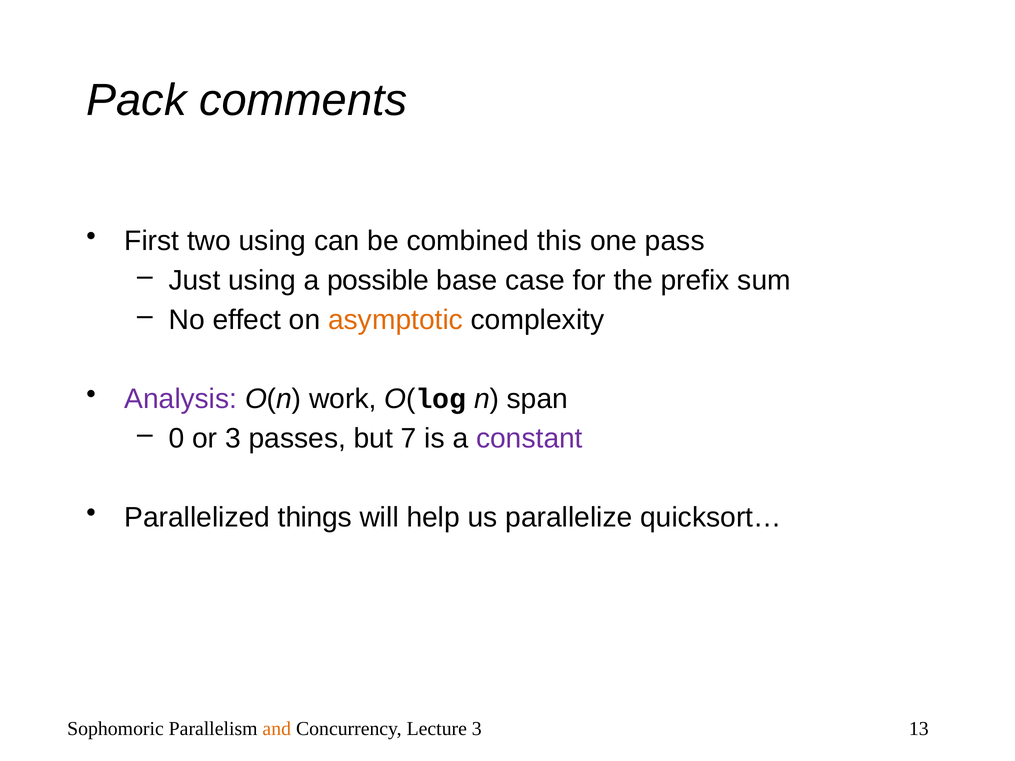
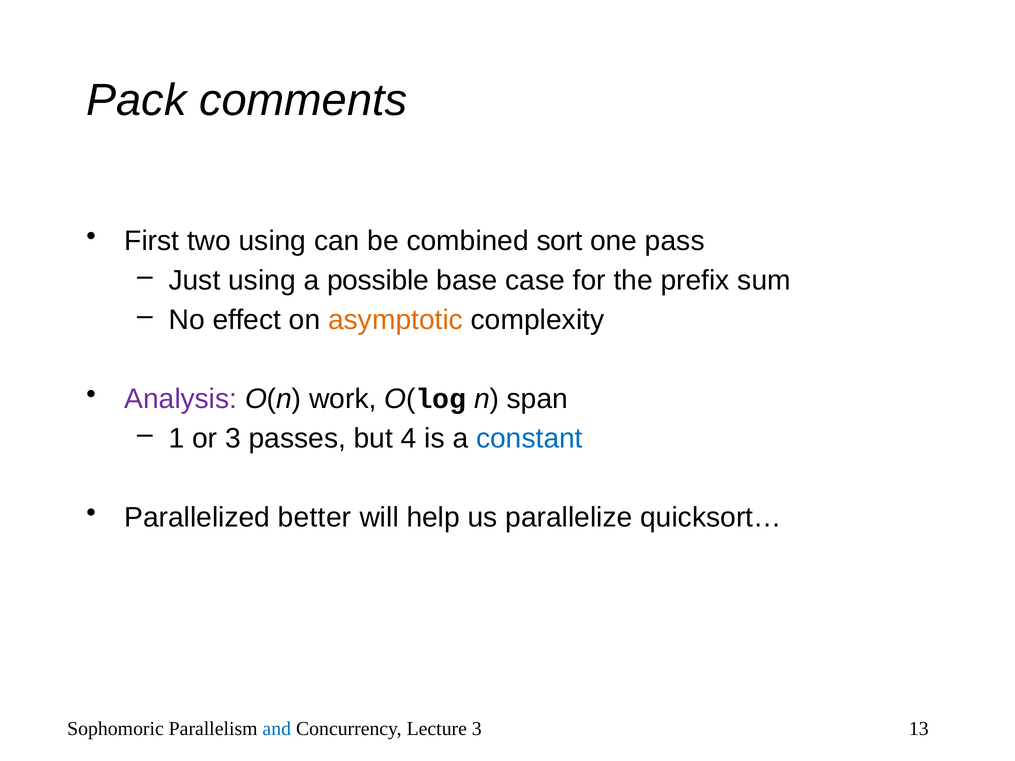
this: this -> sort (560, 241)
0: 0 -> 1 (177, 438)
7: 7 -> 4 (409, 438)
constant colour: purple -> blue (529, 438)
things: things -> better (315, 517)
and colour: orange -> blue (277, 729)
